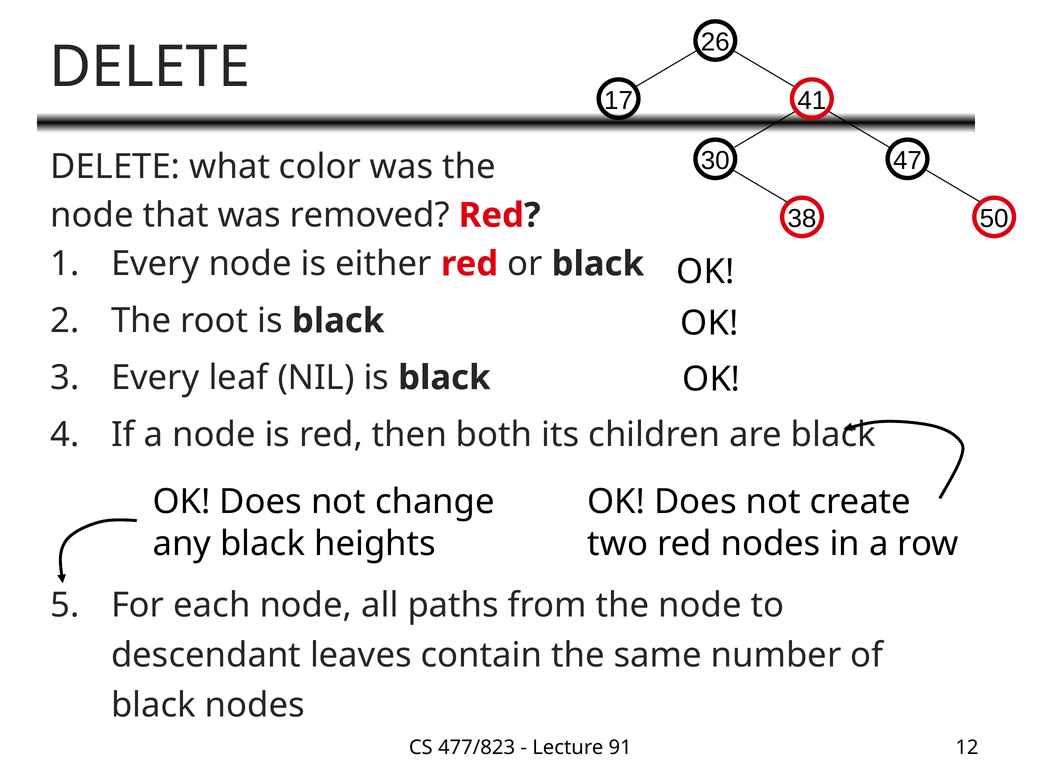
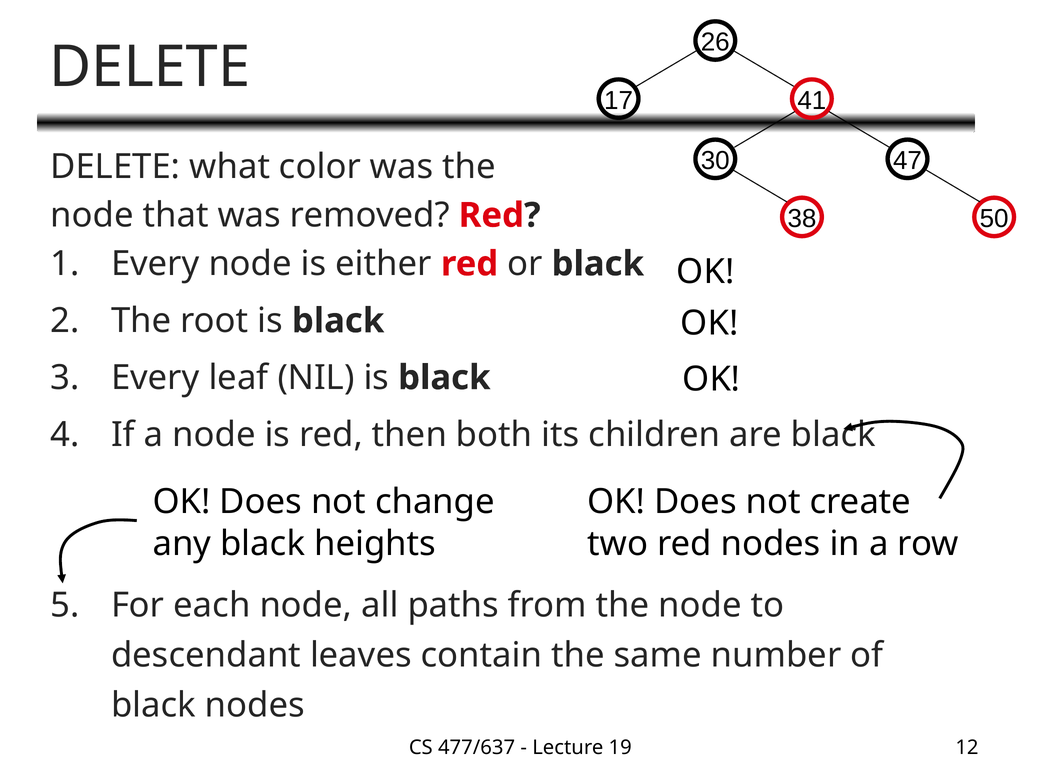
477/823: 477/823 -> 477/637 (477, 747)
91: 91 -> 19 (620, 747)
